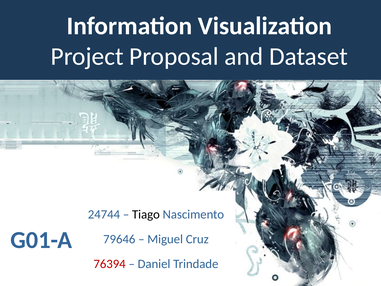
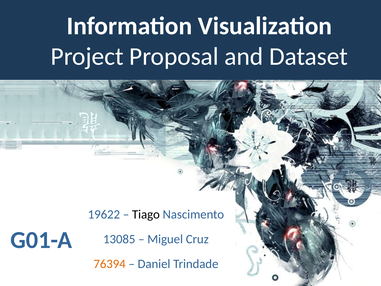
24744: 24744 -> 19622 (104, 214)
79646: 79646 -> 13085 (119, 239)
76394 colour: red -> orange (110, 264)
